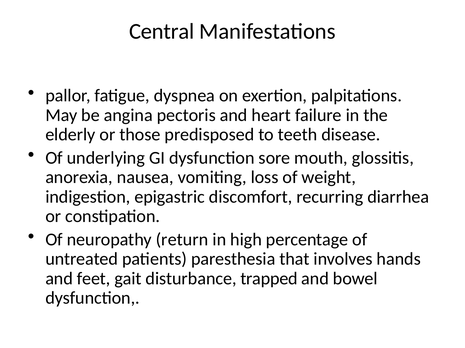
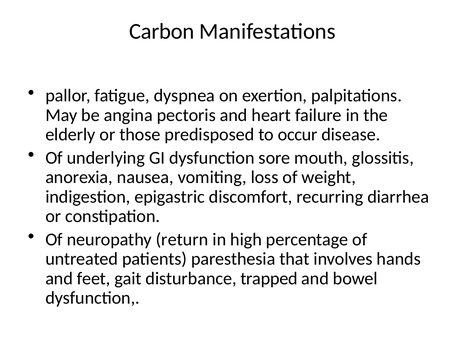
Central: Central -> Carbon (162, 31)
teeth: teeth -> occur (298, 135)
